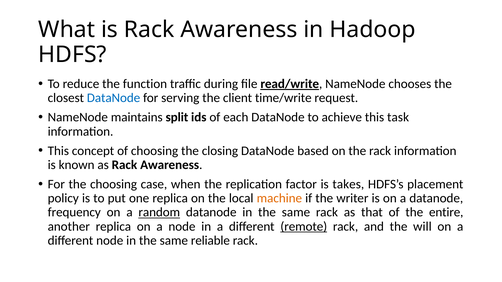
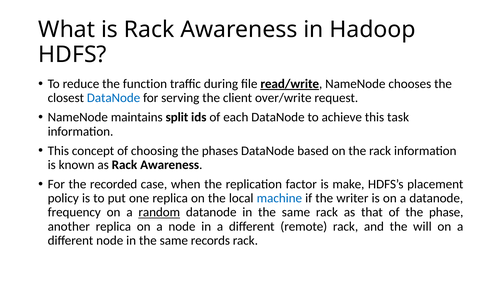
time/write: time/write -> over/write (283, 98)
closing: closing -> phases (220, 151)
the choosing: choosing -> recorded (114, 184)
takes: takes -> make (348, 184)
machine colour: orange -> blue (279, 199)
entire: entire -> phase (446, 213)
remote underline: present -> none (304, 227)
reliable: reliable -> records (210, 241)
